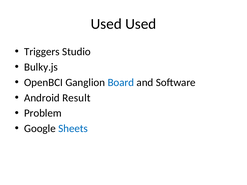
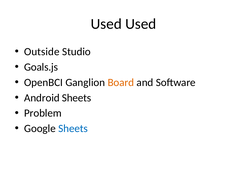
Triggers: Triggers -> Outside (42, 52)
Bulky.js: Bulky.js -> Goals.js (41, 67)
Board colour: blue -> orange (121, 83)
Android Result: Result -> Sheets (77, 98)
